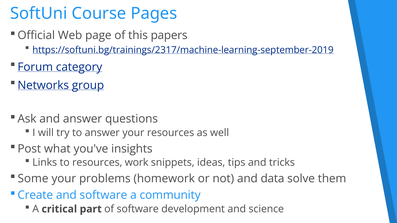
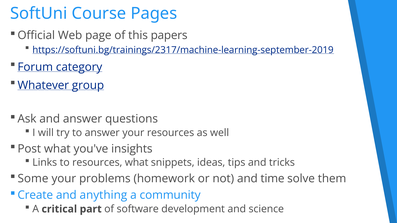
Networks: Networks -> Whatever (43, 85)
resources work: work -> what (137, 163)
data: data -> time (273, 179)
and software: software -> anything (103, 195)
